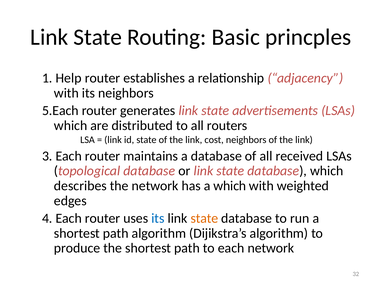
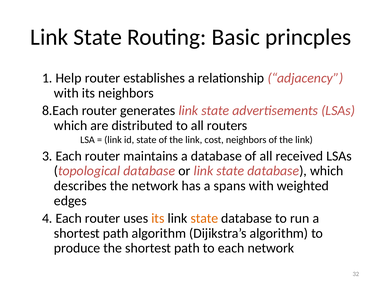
5.Each: 5.Each -> 8.Each (60, 110)
a which: which -> spans (230, 185)
its colour: blue -> orange (158, 218)
